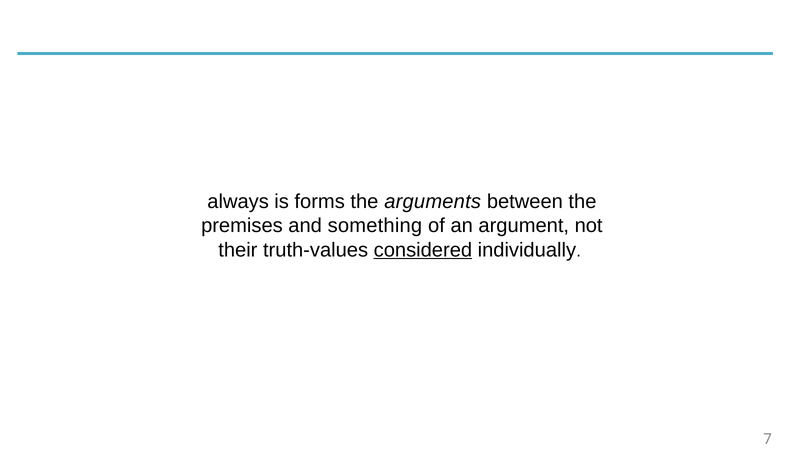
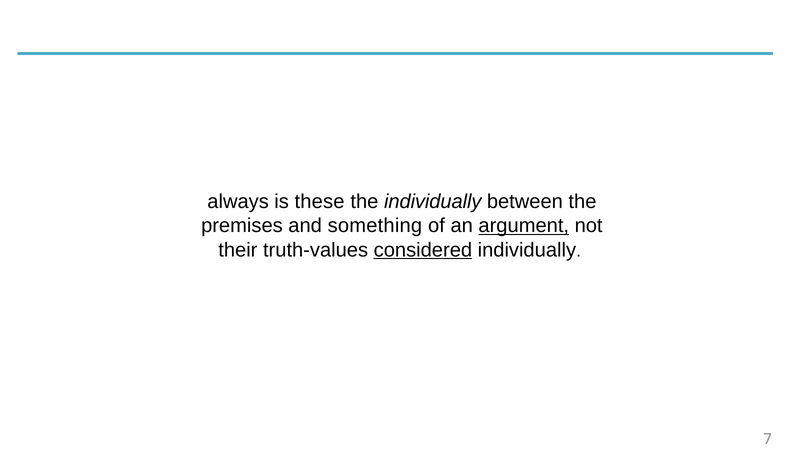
forms: forms -> these (320, 201)
the arguments: arguments -> individually (433, 201)
argument underline: none -> present (524, 226)
